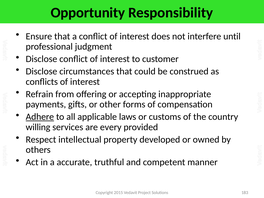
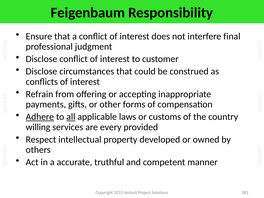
Opportunity: Opportunity -> Feigenbaum (88, 13)
until: until -> final (232, 36)
all underline: none -> present (71, 117)
